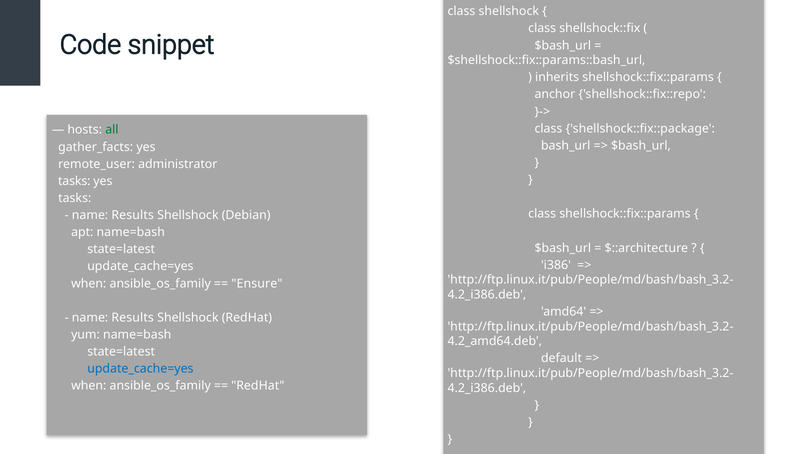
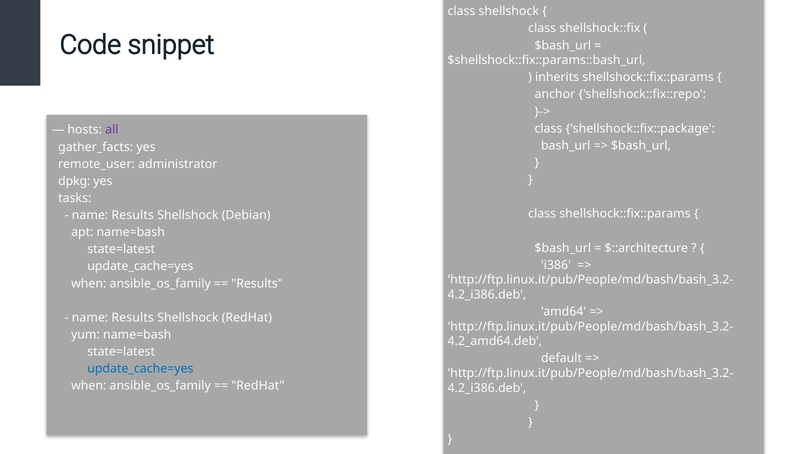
all colour: green -> purple (112, 130)
tasks: tasks -> dpkg (74, 181)
Ensure: Ensure -> Results (257, 283)
